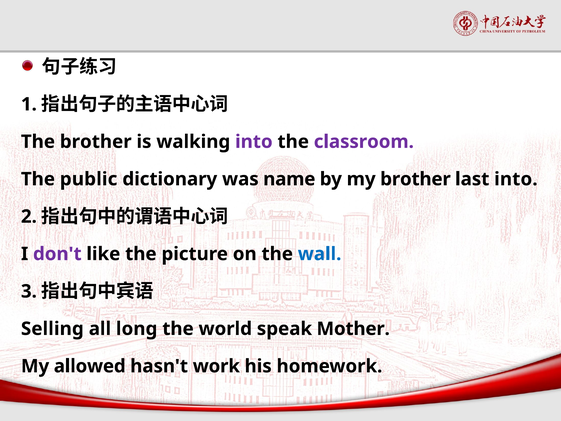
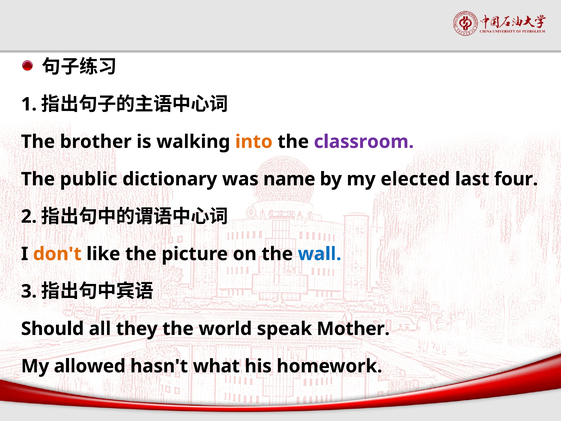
into colour: purple -> orange (254, 142)
my brother: brother -> elected (415, 179)
last into: into -> four (516, 179)
don't colour: purple -> orange (57, 254)
Selling: Selling -> Should (52, 329)
long: long -> they (137, 329)
work: work -> what (216, 366)
